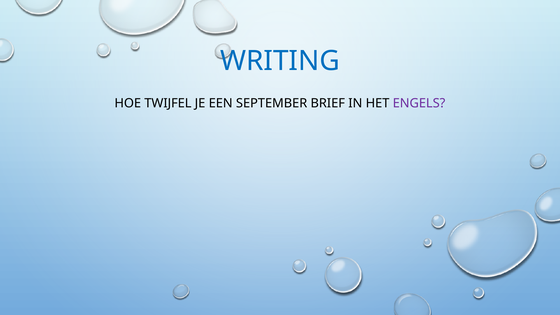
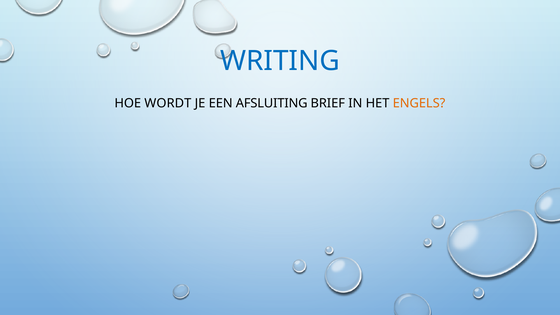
TWIJFEL: TWIJFEL -> WORDT (168, 103)
SEPTEMBER: SEPTEMBER -> AFSLUITING (272, 103)
ENGELS colour: purple -> orange (419, 103)
